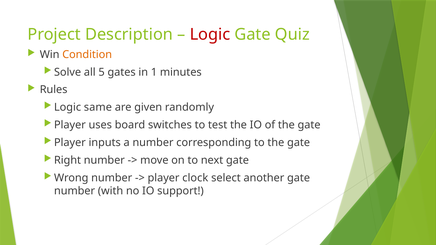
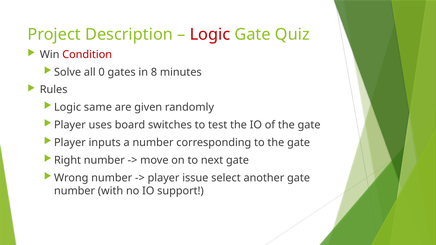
Condition colour: orange -> red (87, 55)
5: 5 -> 0 (102, 72)
1: 1 -> 8 (154, 72)
clock: clock -> issue (195, 178)
